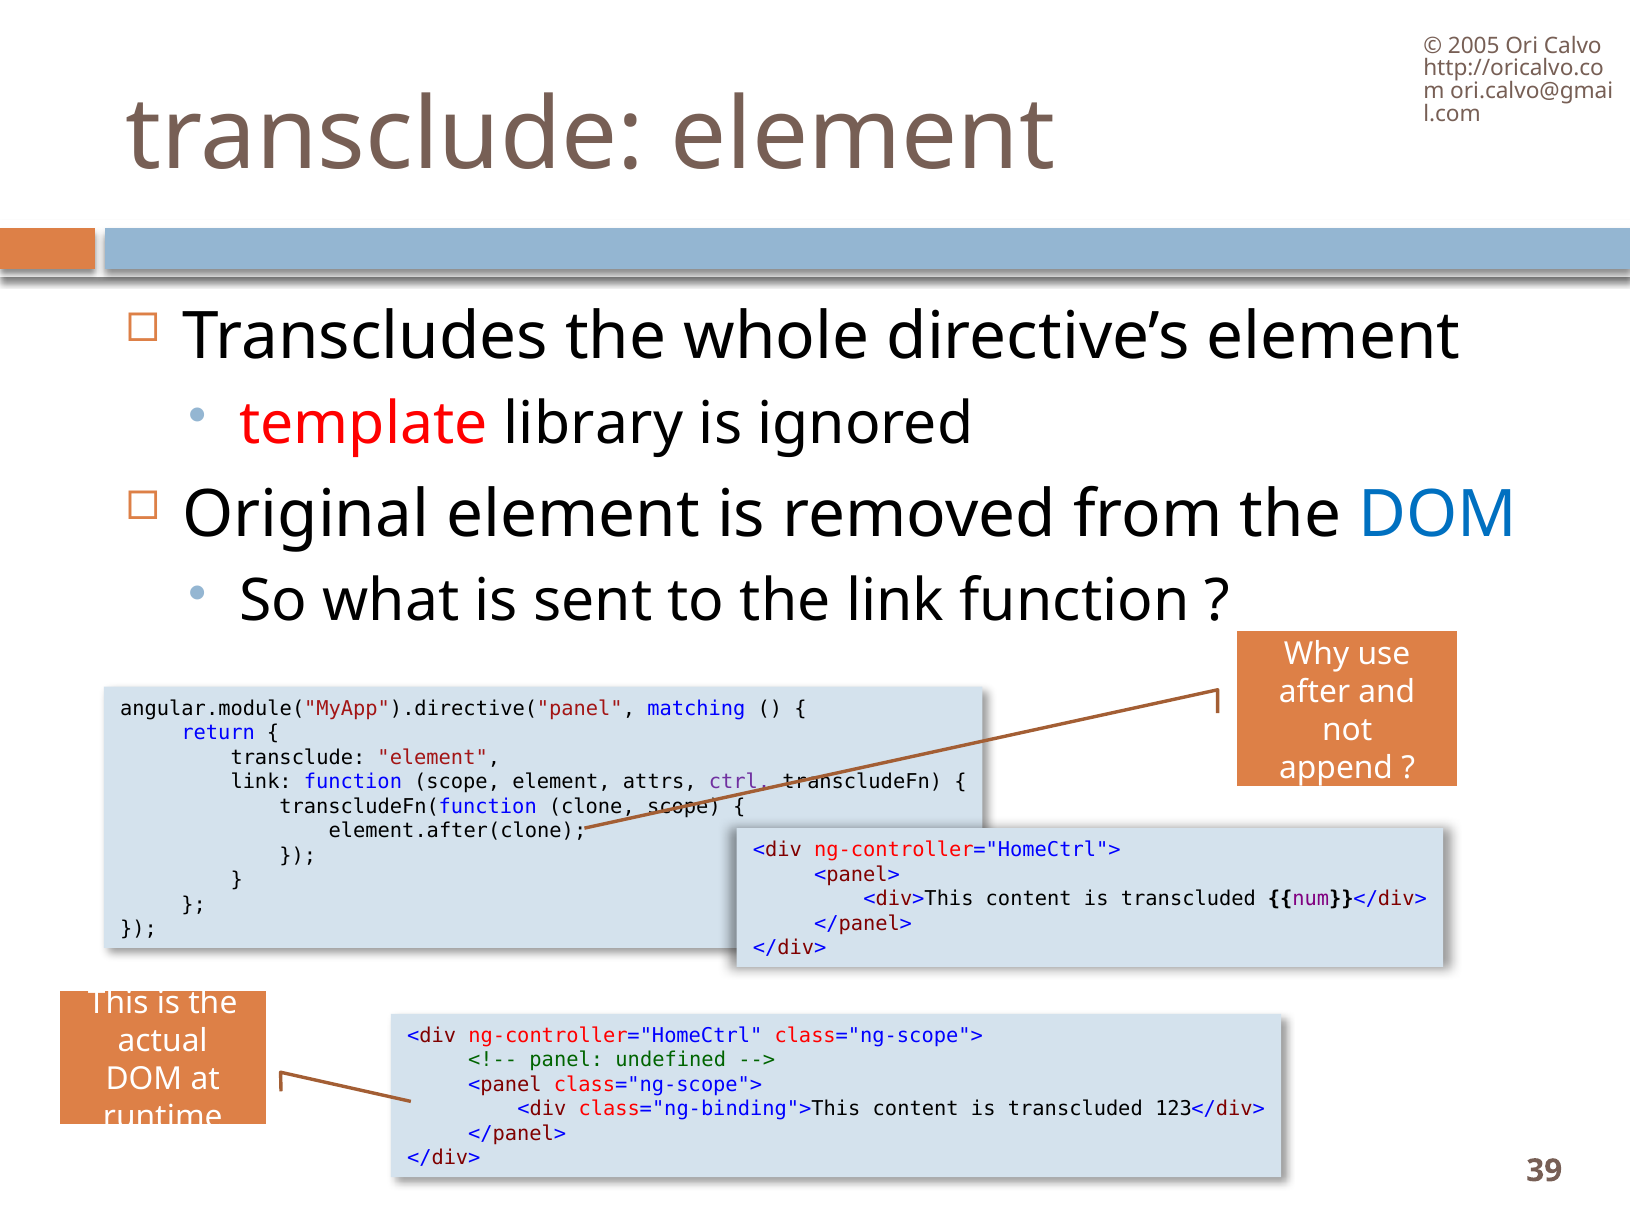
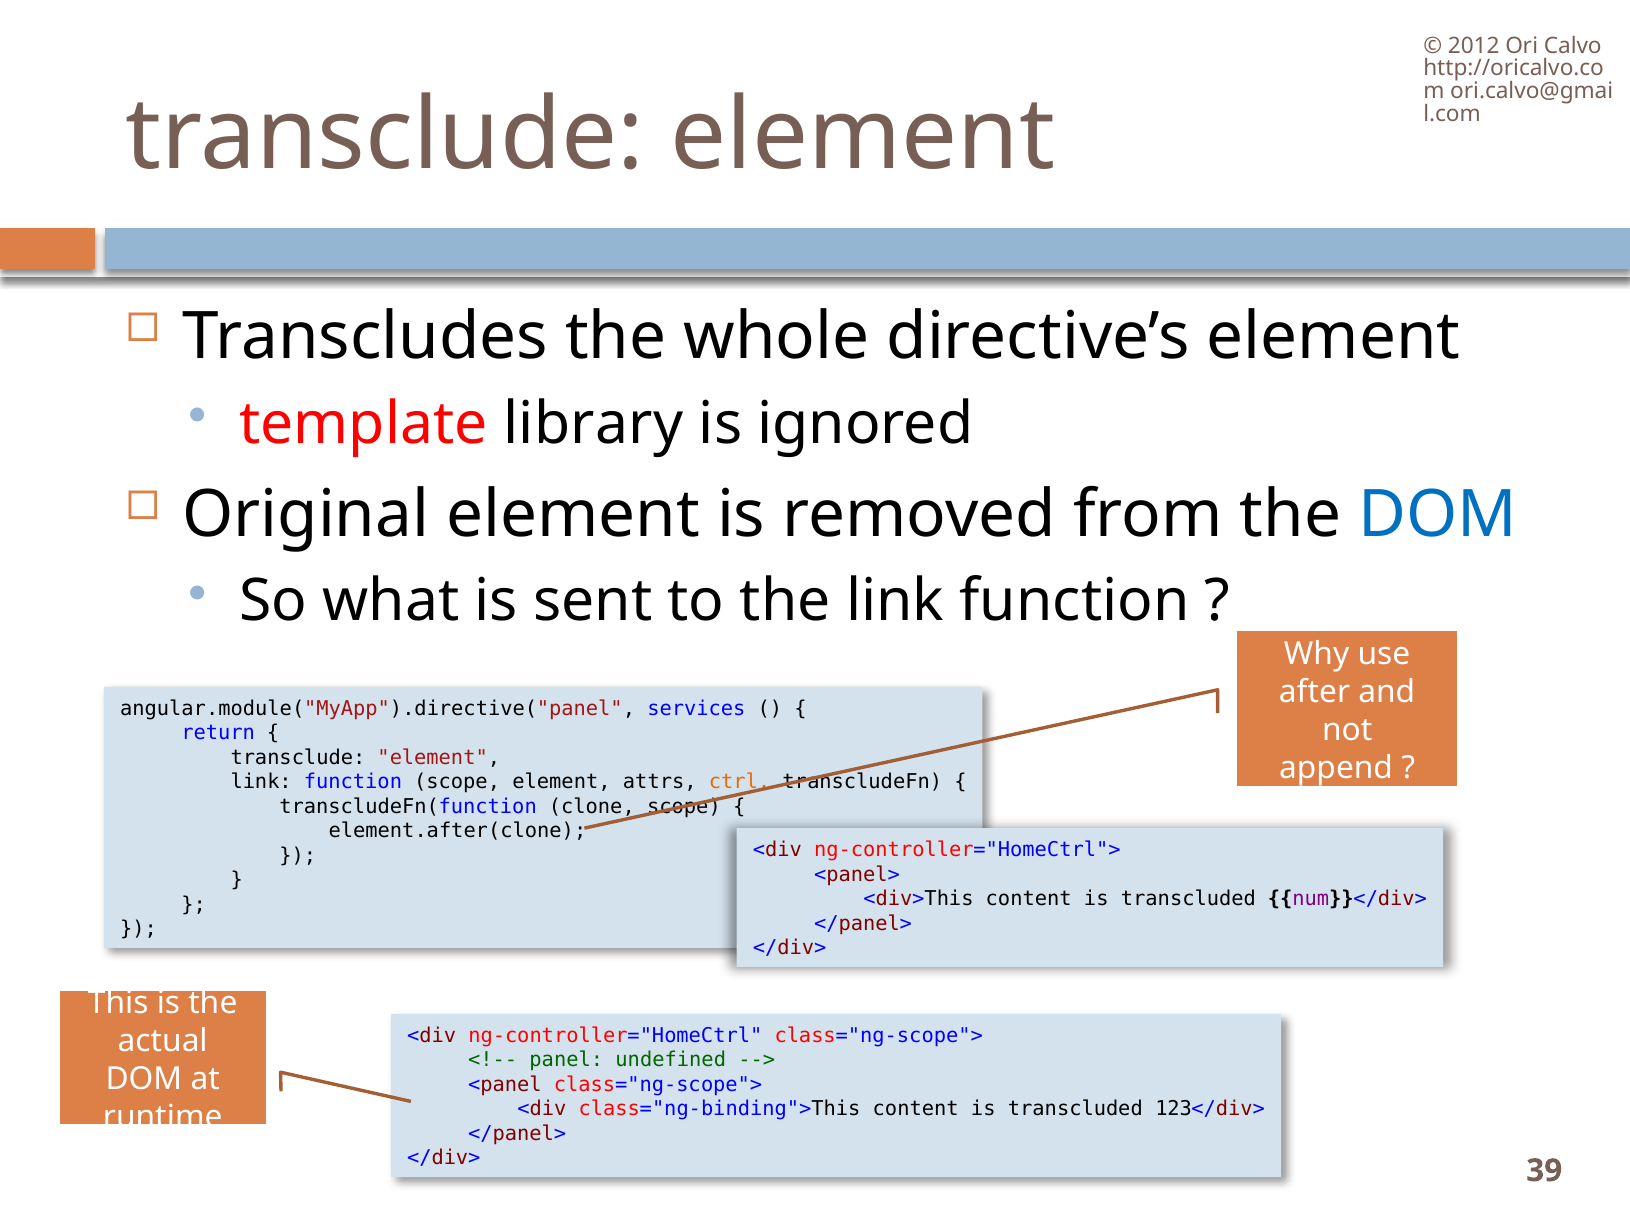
2005: 2005 -> 2012 (1474, 46)
matching: matching -> services (696, 709)
ctrl colour: purple -> orange (739, 782)
